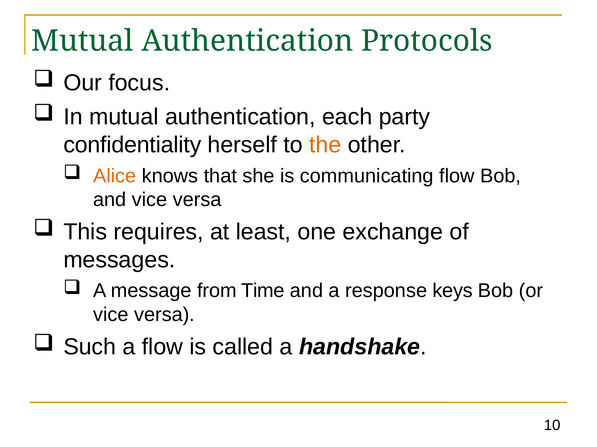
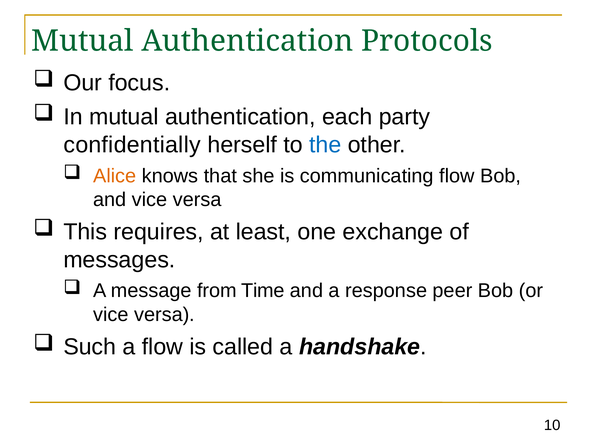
confidentiality: confidentiality -> confidentially (132, 145)
the colour: orange -> blue (325, 145)
keys: keys -> peer (452, 291)
